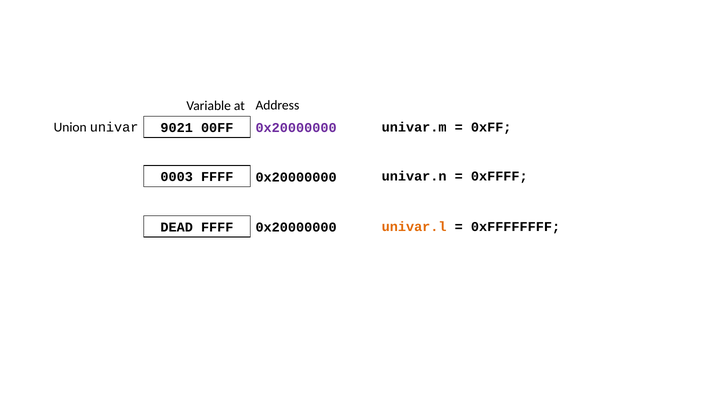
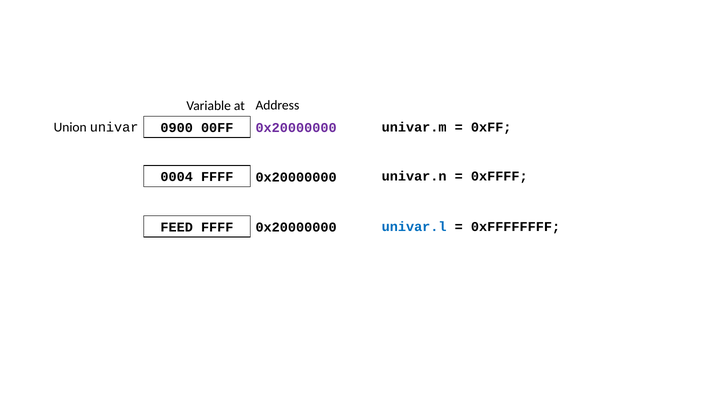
9021: 9021 -> 0900 (177, 128)
0003: 0003 -> 0004 (177, 177)
DEAD: DEAD -> FEED (177, 228)
univar.l colour: orange -> blue (414, 227)
